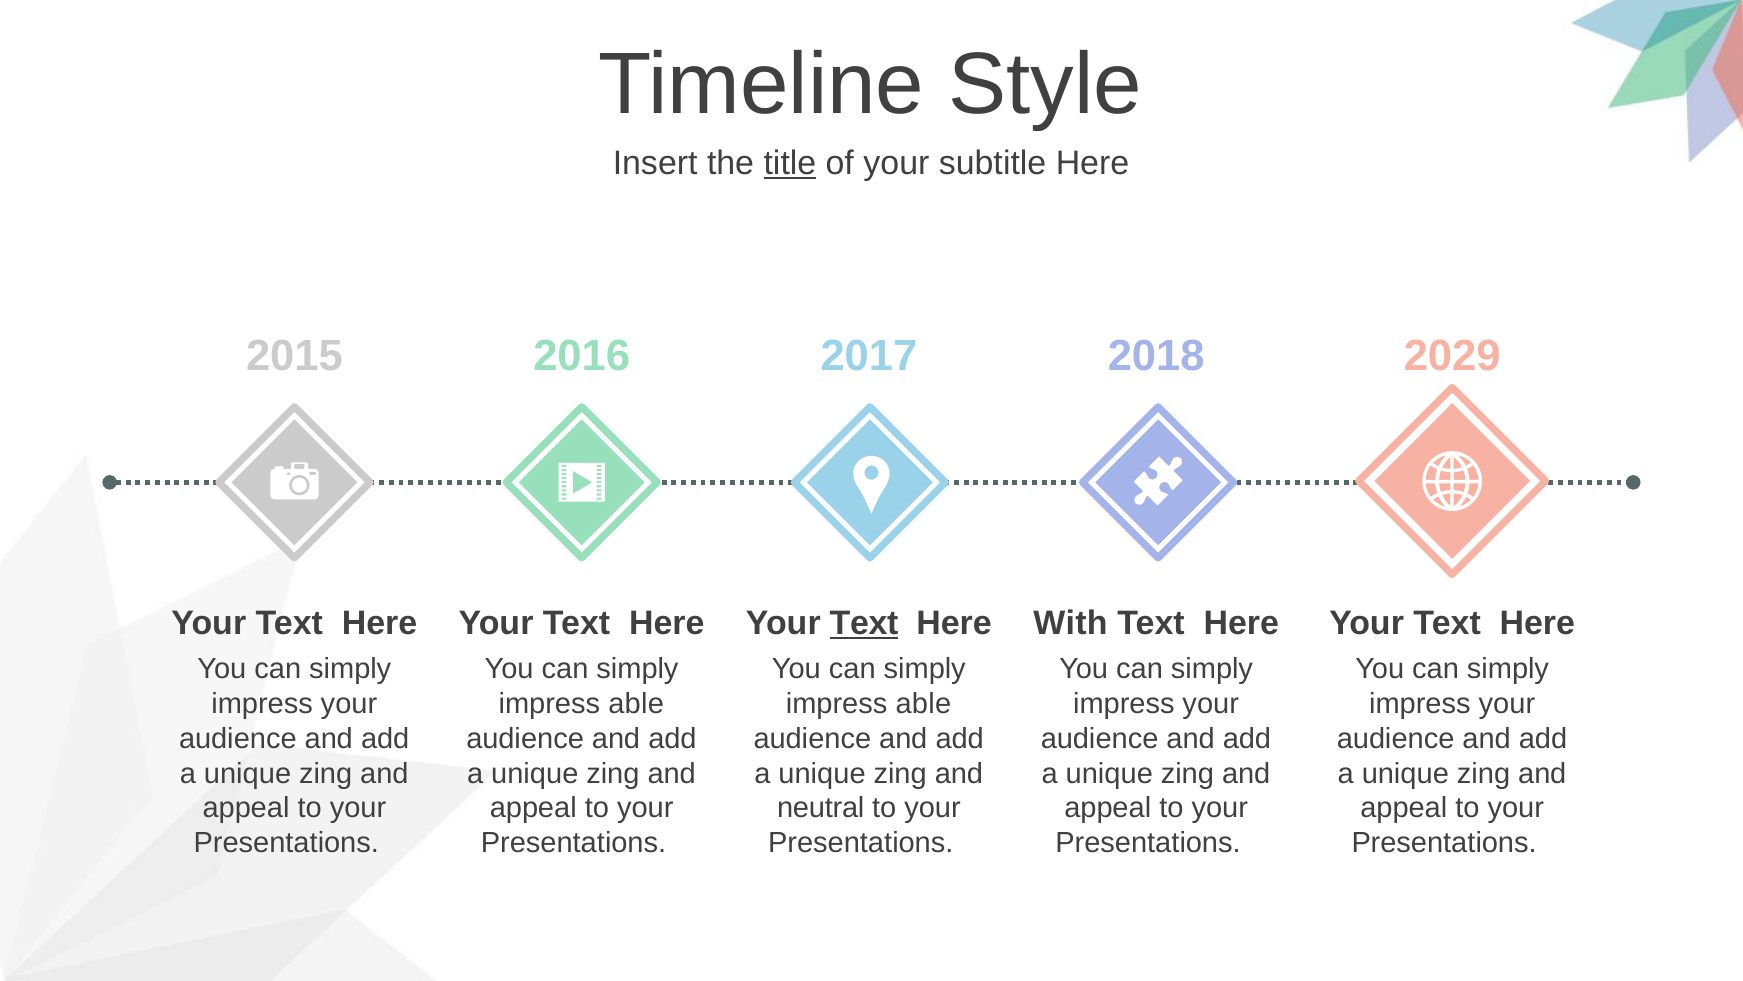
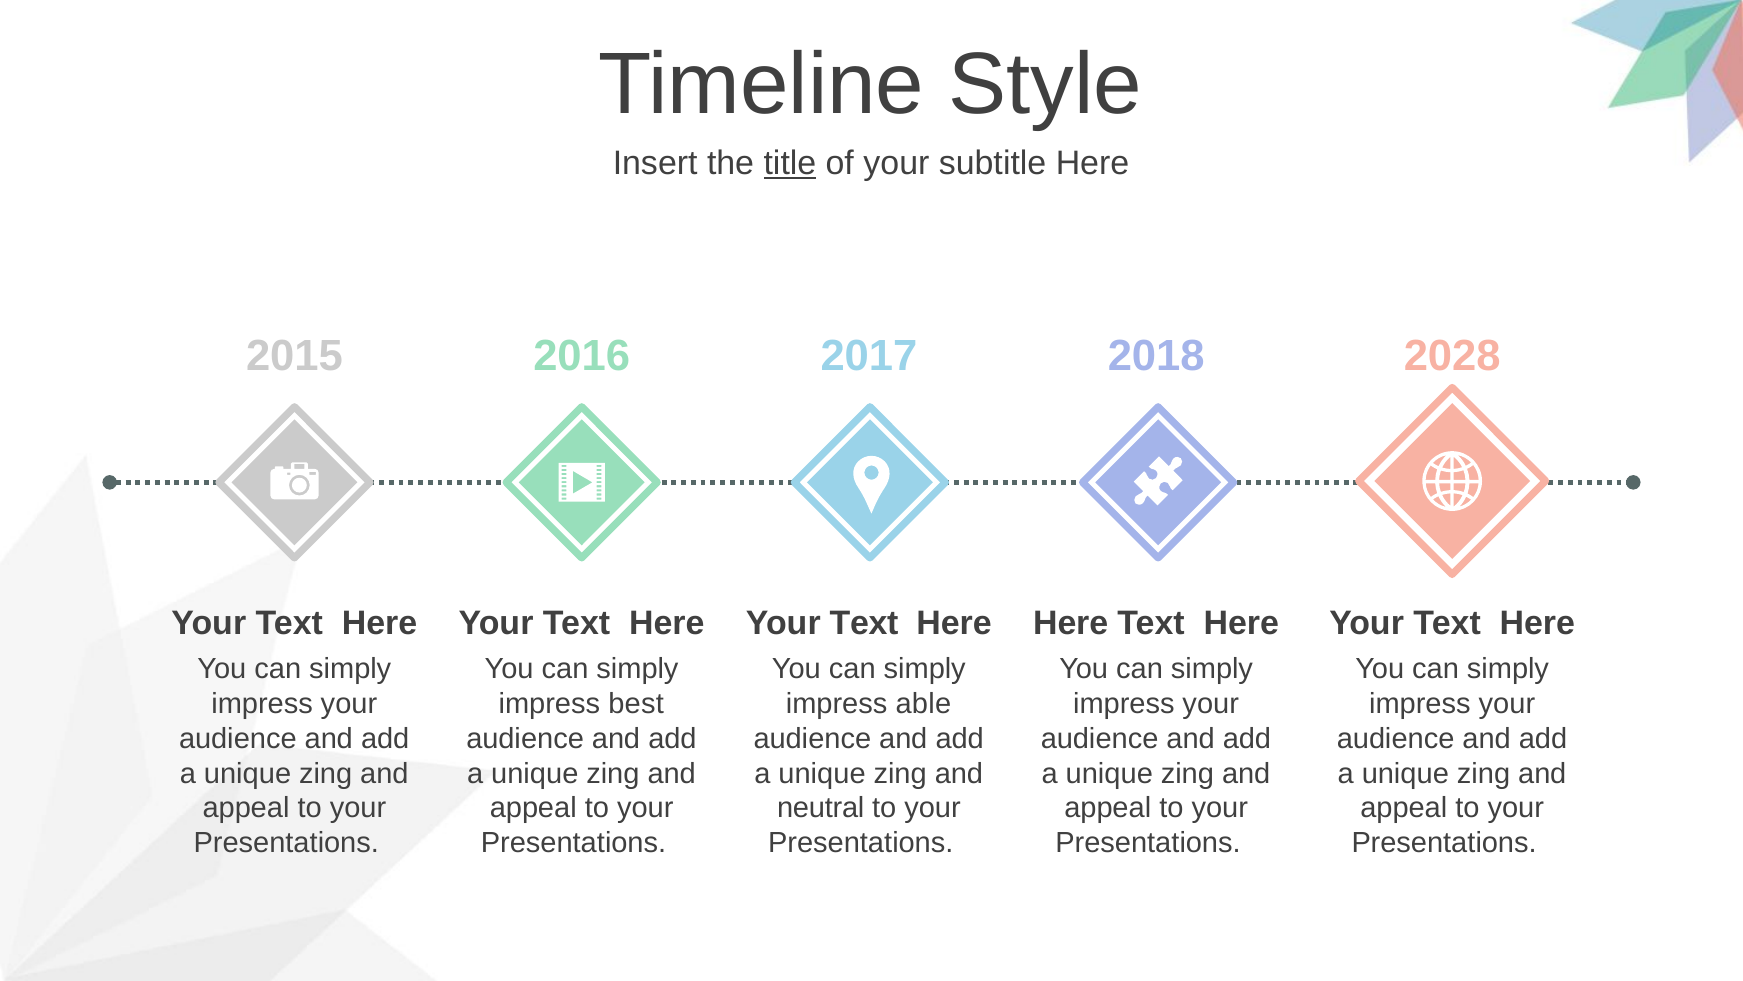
2029: 2029 -> 2028 (1452, 356)
Text underline: present -> none (864, 623)
With: With -> Here (1071, 623)
able: able -> best (636, 703)
